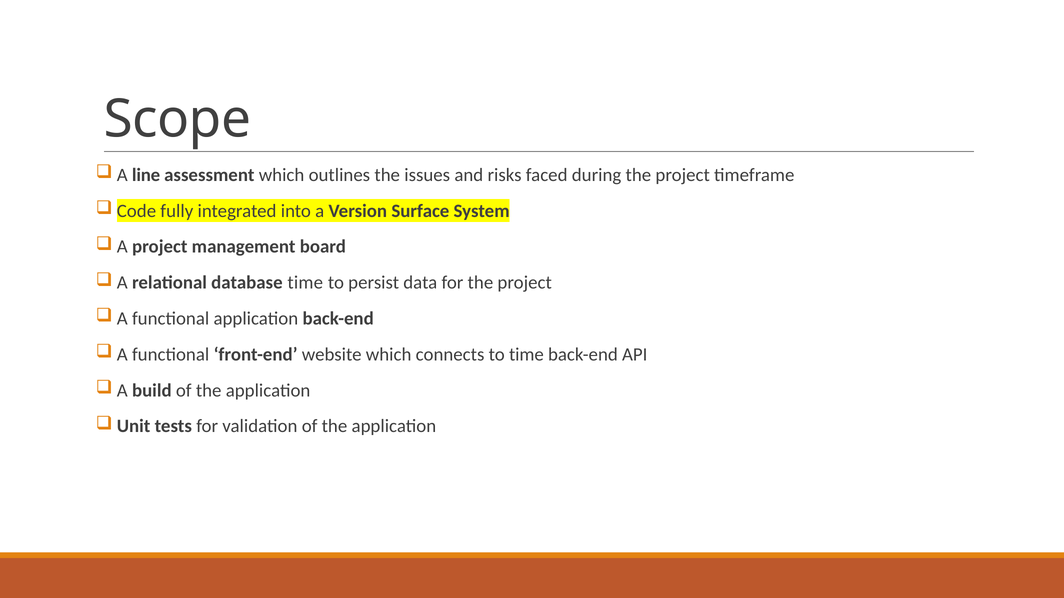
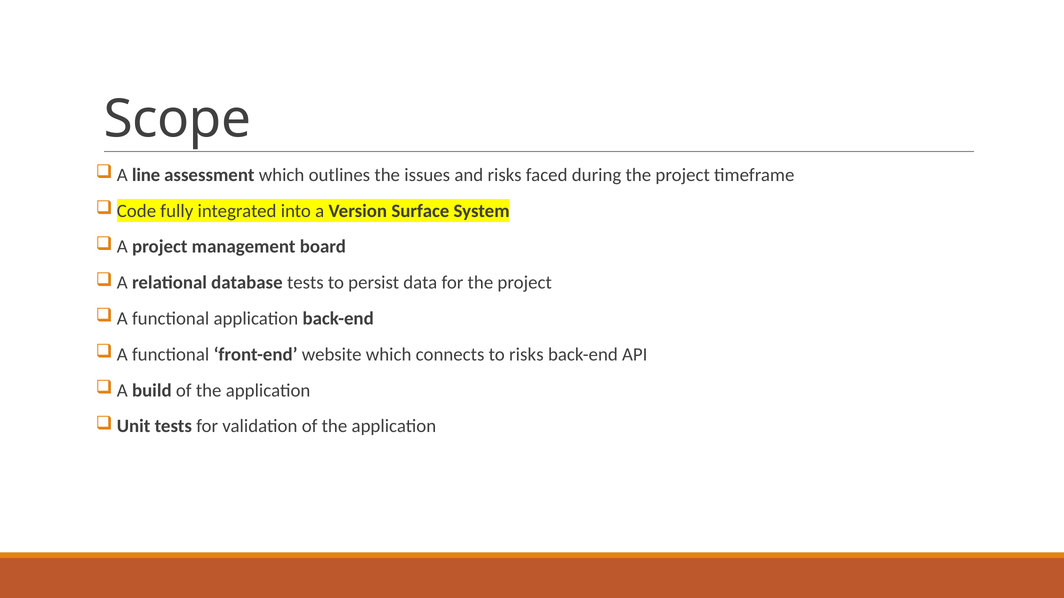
database time: time -> tests (305, 283)
to time: time -> risks (526, 355)
